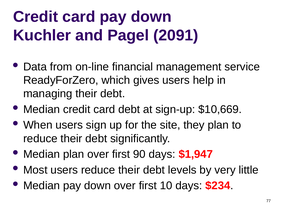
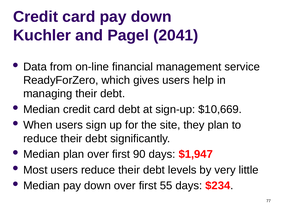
2091: 2091 -> 2041 (176, 35)
10: 10 -> 55 (166, 186)
